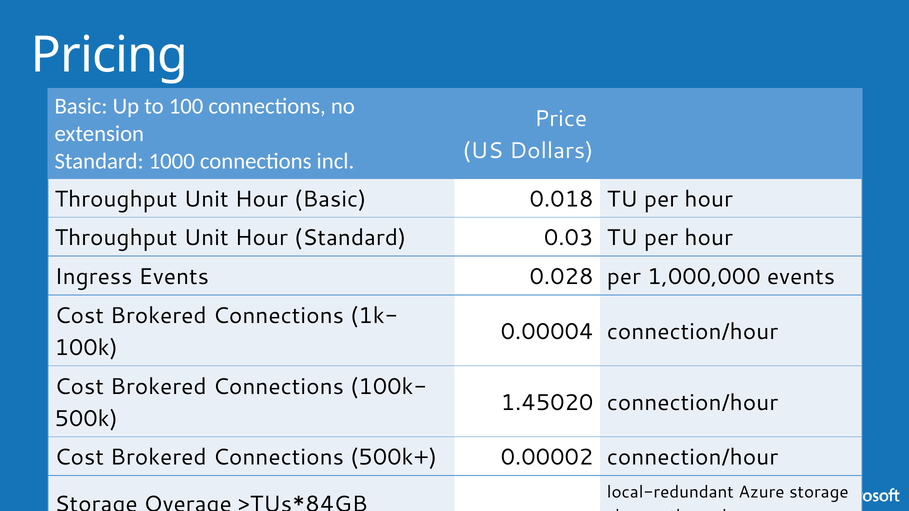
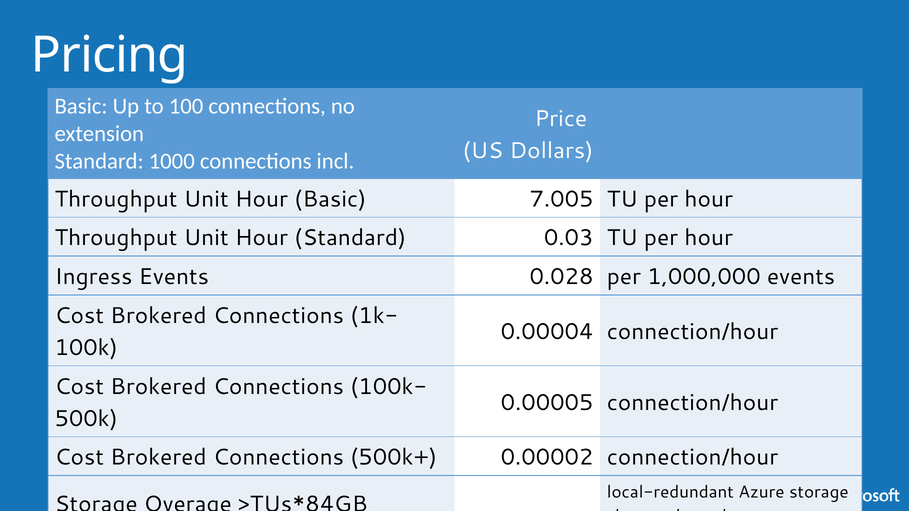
0.018: 0.018 -> 7.005 (561, 199)
1.45020: 1.45020 -> 0.00005 (547, 403)
